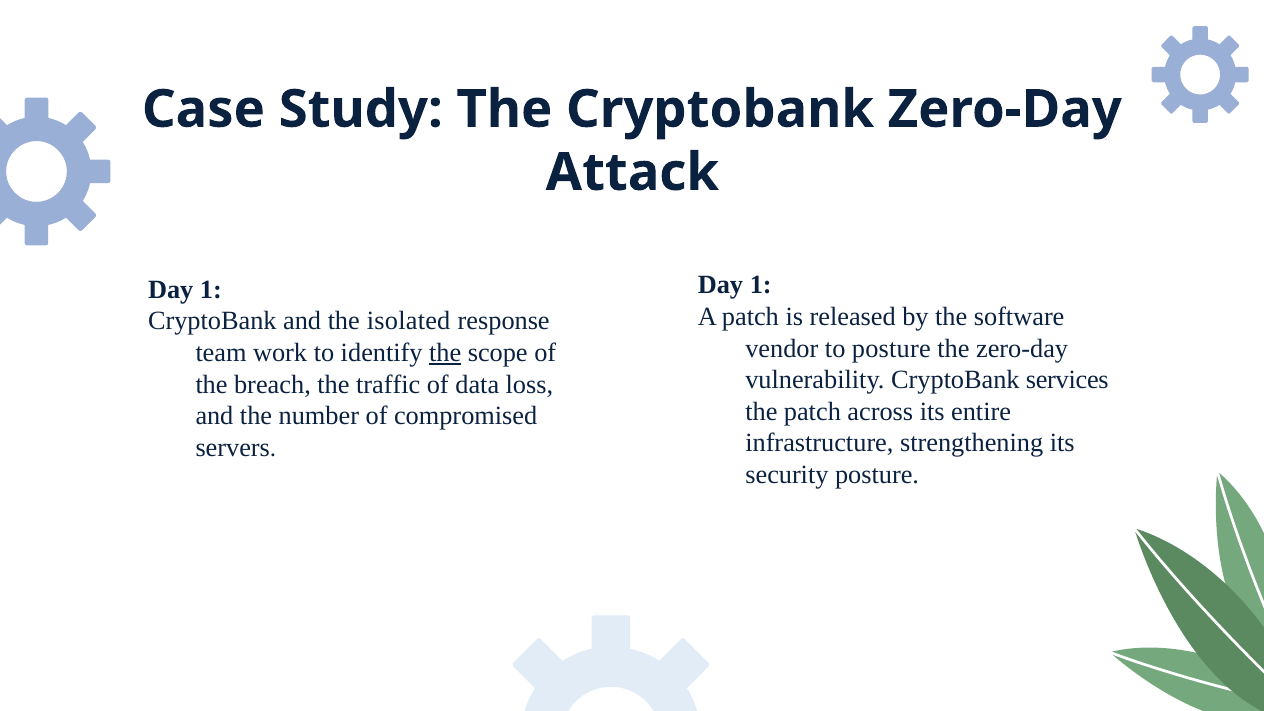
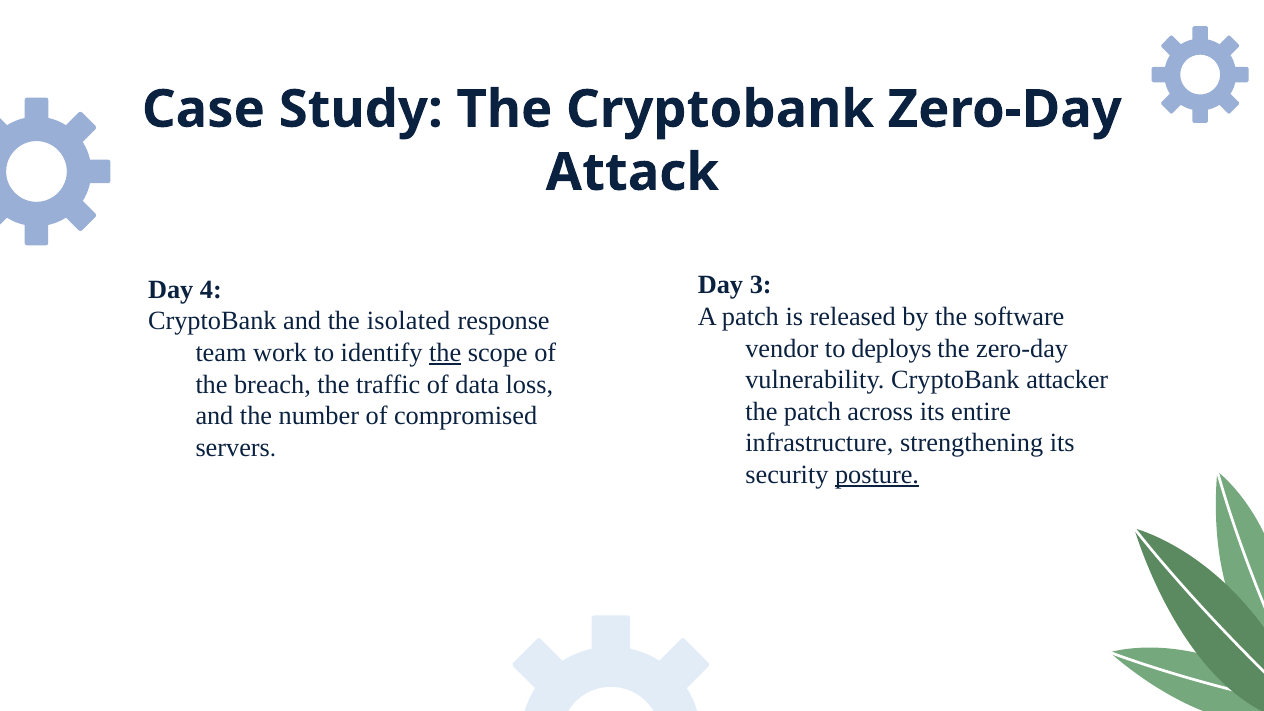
1: 1 -> 3 (761, 285)
1: 1 -> 4 (211, 290)
to posture: posture -> deploys (892, 348)
services: services -> attacker (1067, 380)
posture underline: none -> present (877, 475)
